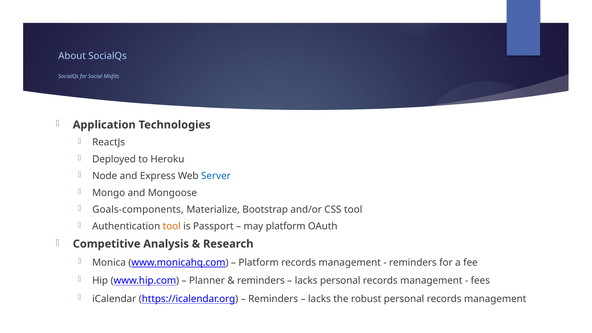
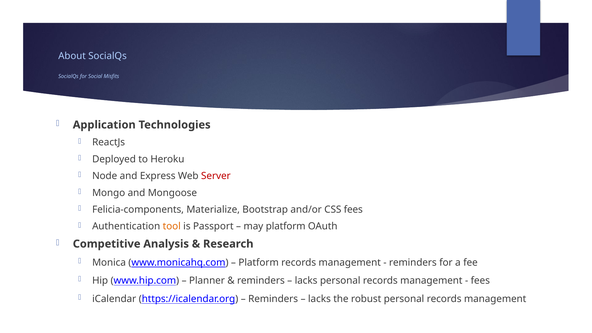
Server colour: blue -> red (216, 176)
Goals-components: Goals-components -> Felicia-components (138, 210)
CSS tool: tool -> fees (353, 210)
